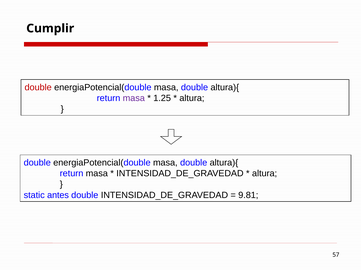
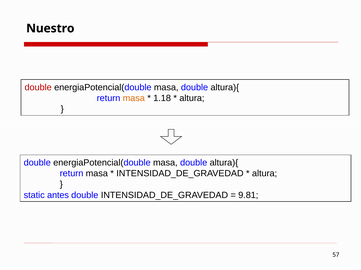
Cumplir: Cumplir -> Nuestro (50, 28)
masa colour: purple -> orange (134, 98)
1.25: 1.25 -> 1.18 (162, 98)
